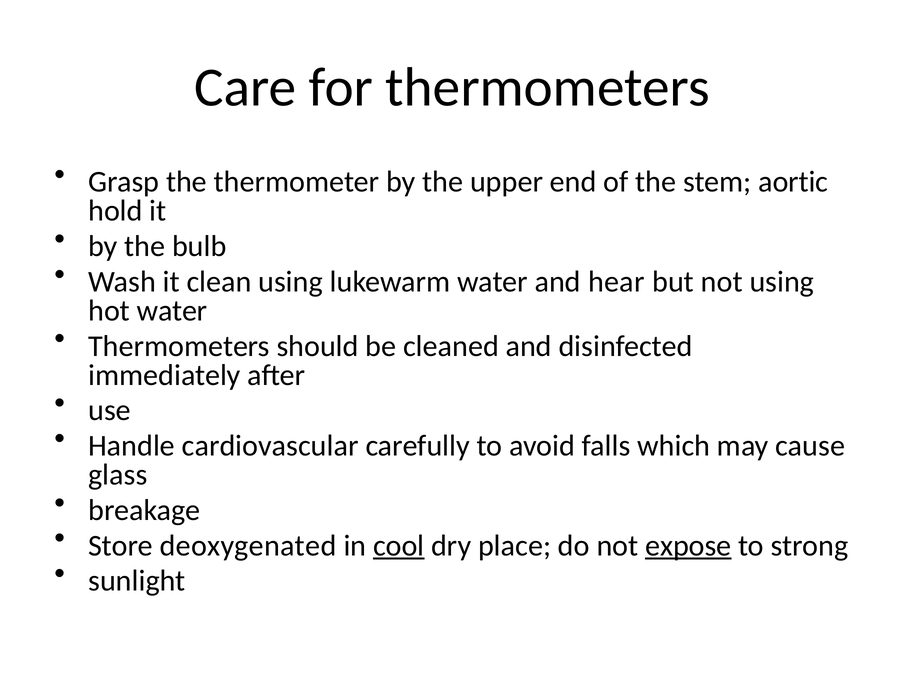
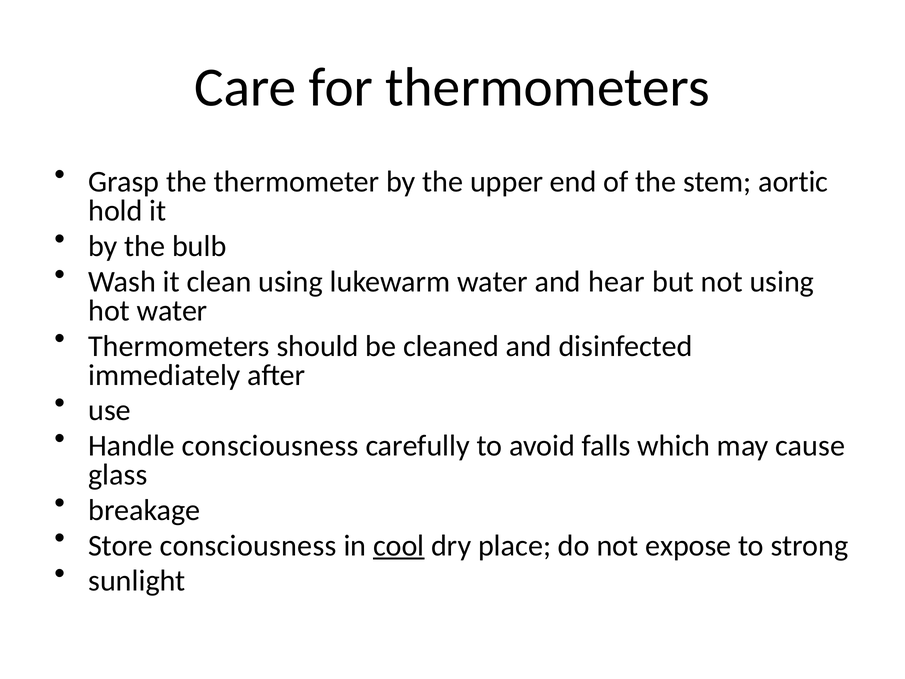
Handle cardiovascular: cardiovascular -> consciousness (270, 446)
Store deoxygenated: deoxygenated -> consciousness (248, 545)
expose underline: present -> none (688, 545)
